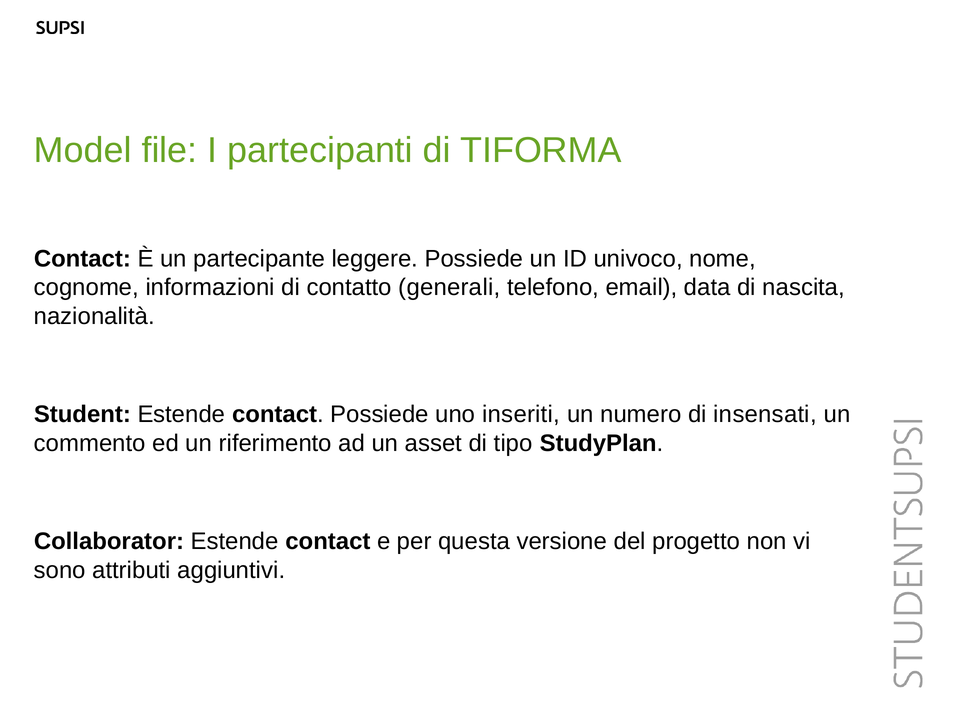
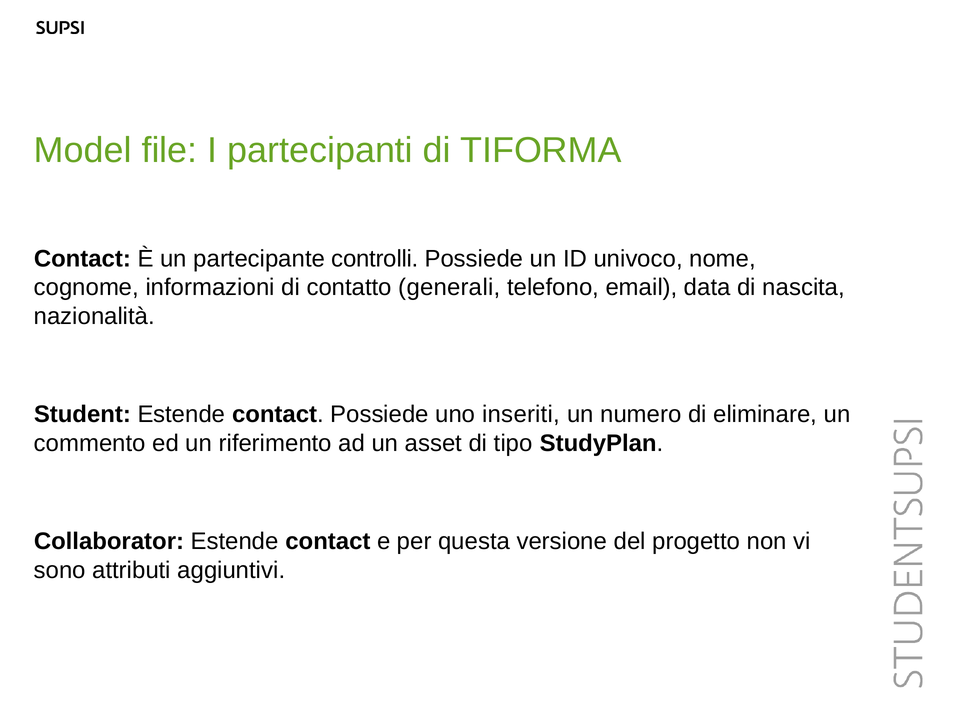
leggere: leggere -> controlli (375, 259)
insensati: insensati -> eliminare (765, 414)
